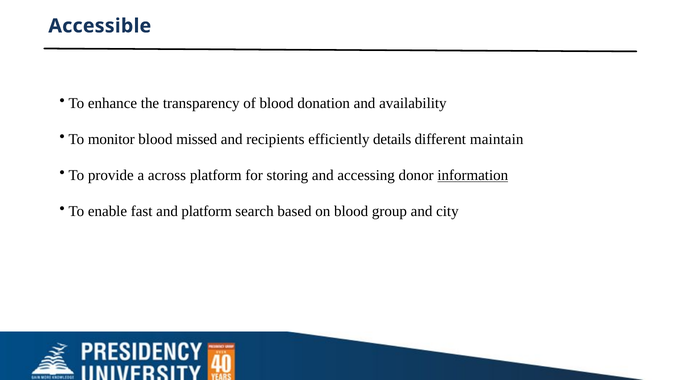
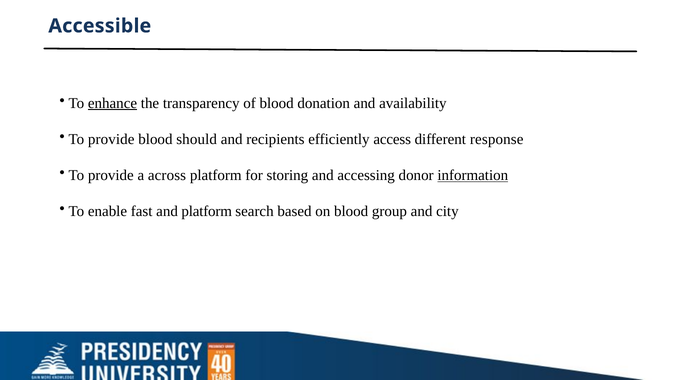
enhance underline: none -> present (112, 103)
monitor: monitor -> provide (111, 139)
missed: missed -> should (197, 139)
details: details -> access (392, 139)
maintain: maintain -> response (497, 139)
